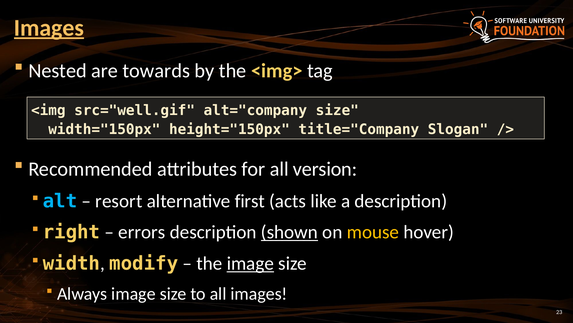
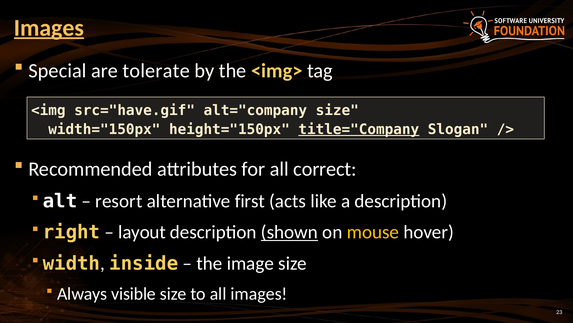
Nested: Nested -> Special (57, 71)
towards: towards -> tolerate (156, 71)
src="well.gif: src="well.gif -> src="have.gif (135, 110)
title="Company underline: none -> present (359, 129)
version: version -> correct (325, 169)
alt colour: light blue -> white (60, 201)
errors: errors -> layout (142, 232)
modify: modify -> inside (144, 263)
image underline: present -> none (250, 263)
Always image: image -> visible (134, 294)
